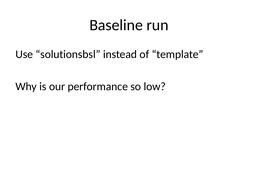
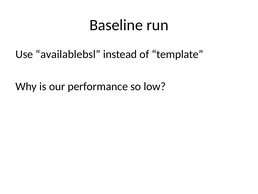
solutions: solutions -> available (59, 54)
